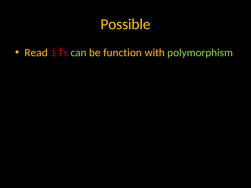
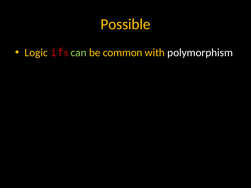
Read: Read -> Logic (36, 53)
function: function -> common (123, 53)
polymorphism colour: light green -> white (200, 53)
